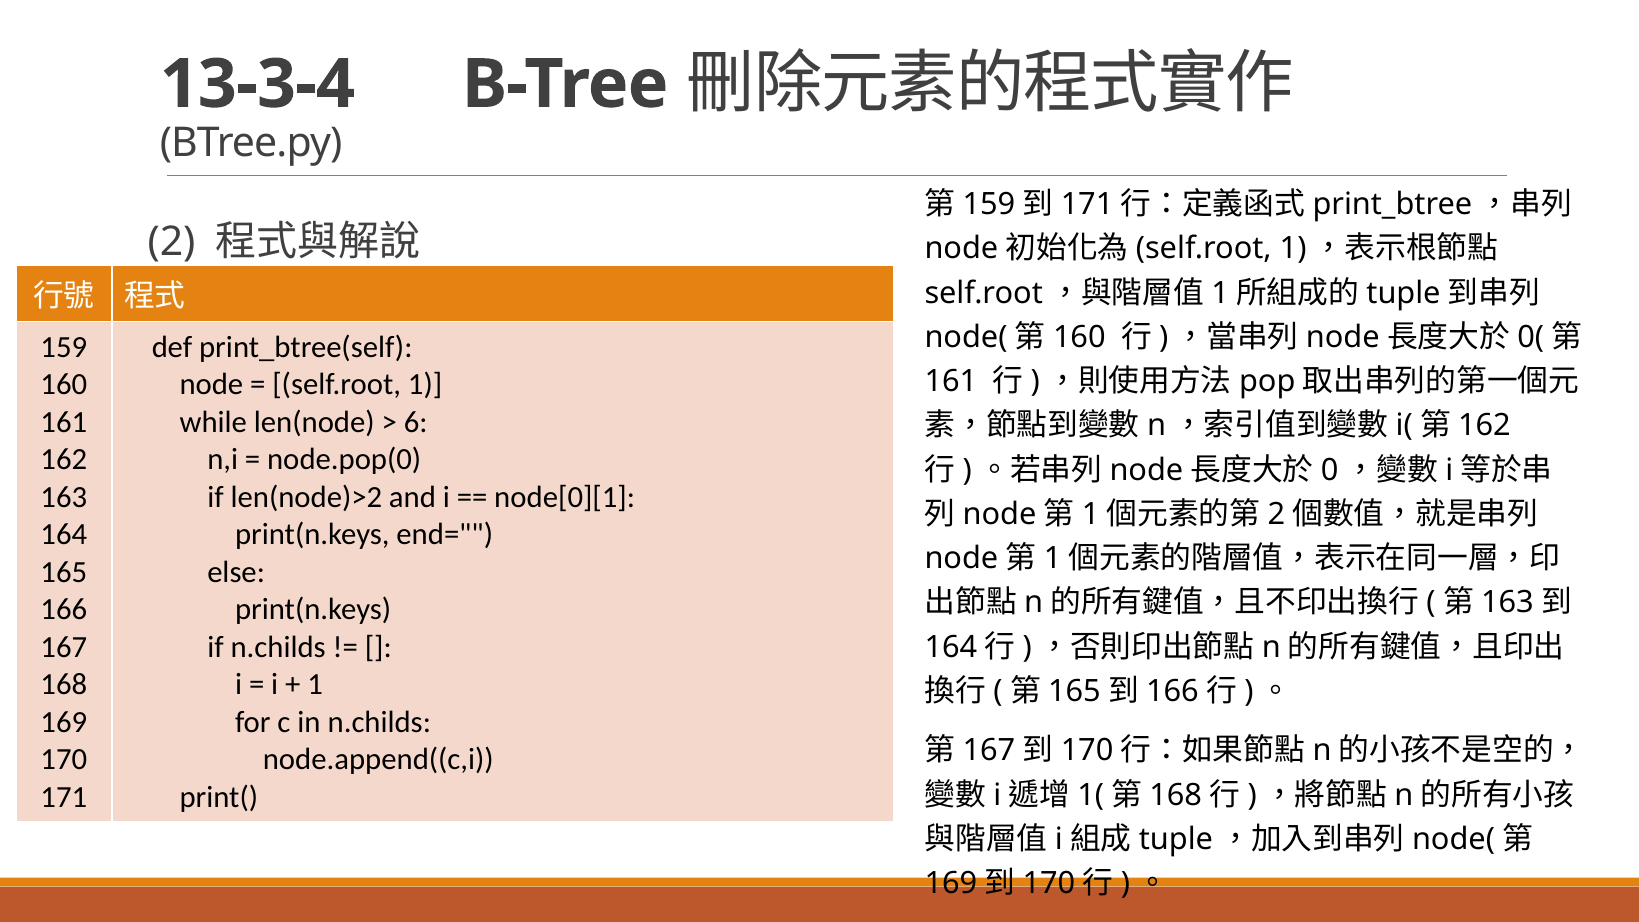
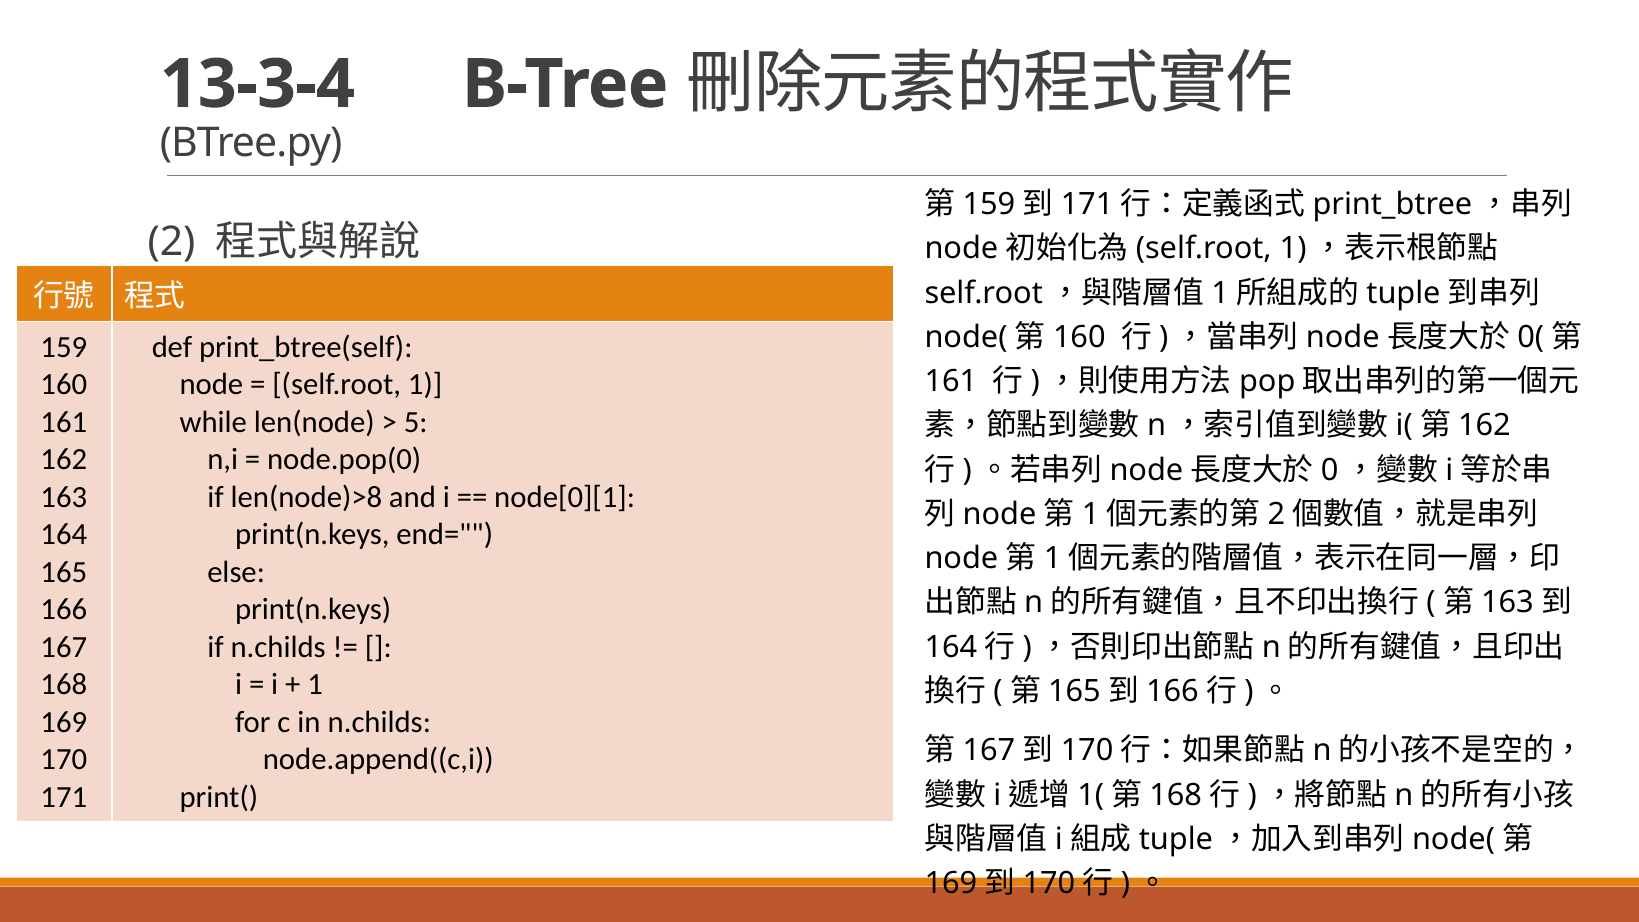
6: 6 -> 5 (416, 422)
len(node)>2: len(node)>2 -> len(node)>8 (306, 497)
